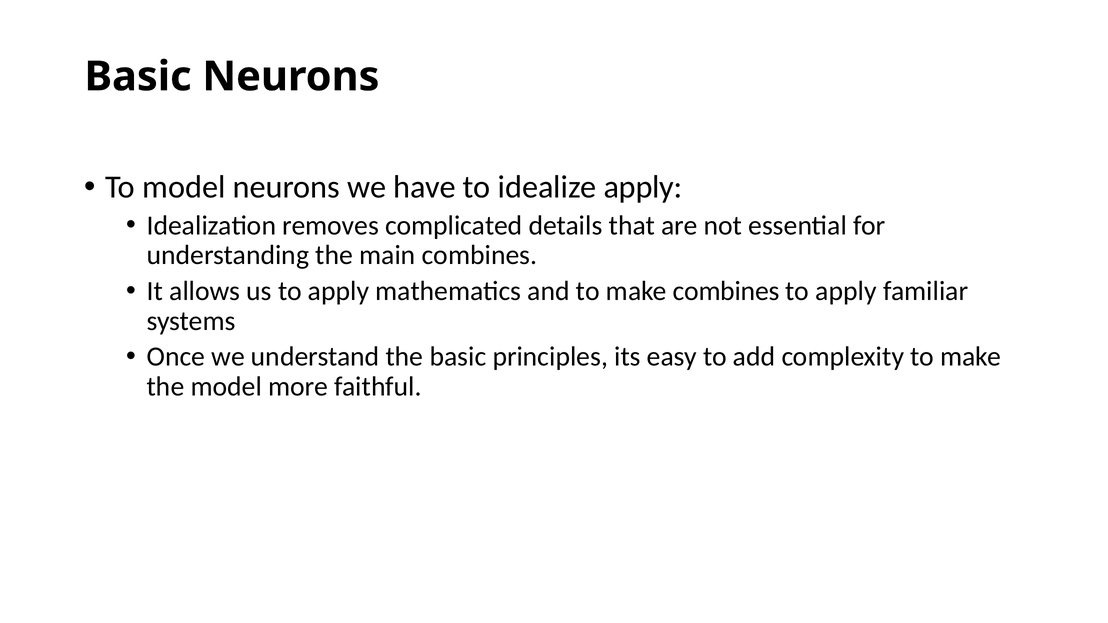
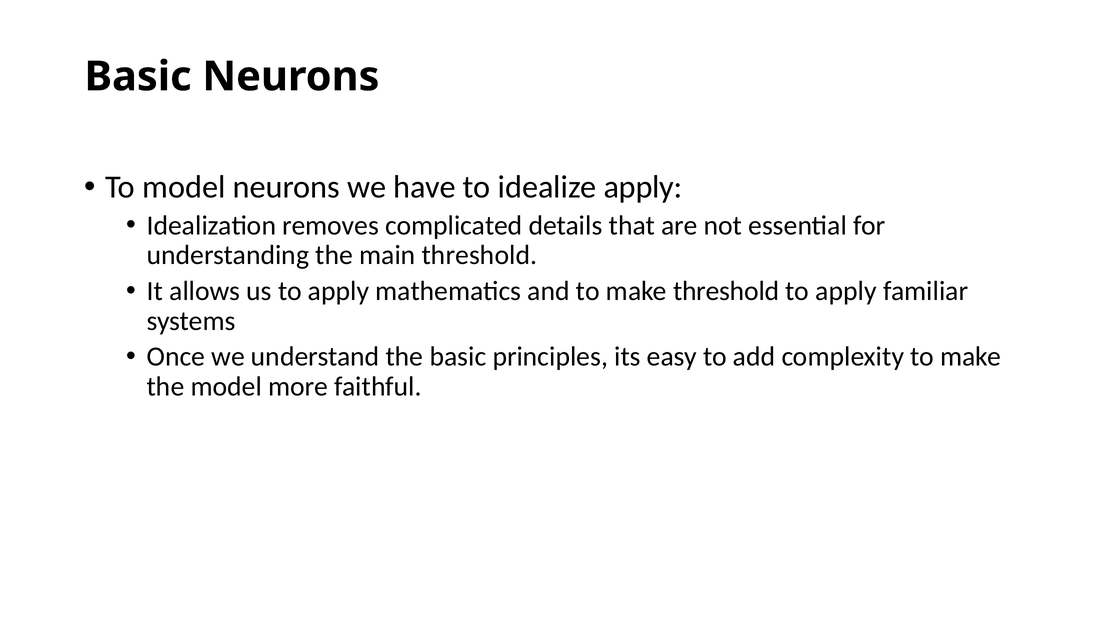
main combines: combines -> threshold (479, 255)
make combines: combines -> threshold (726, 291)
